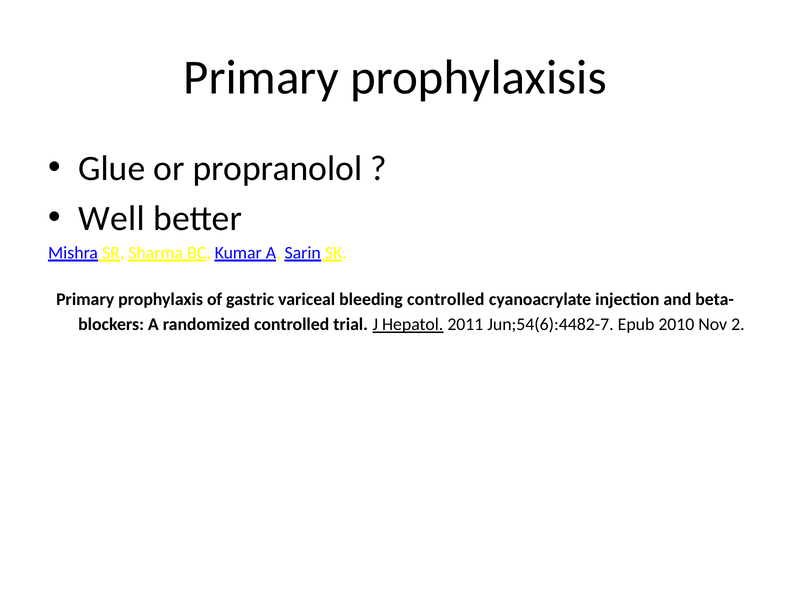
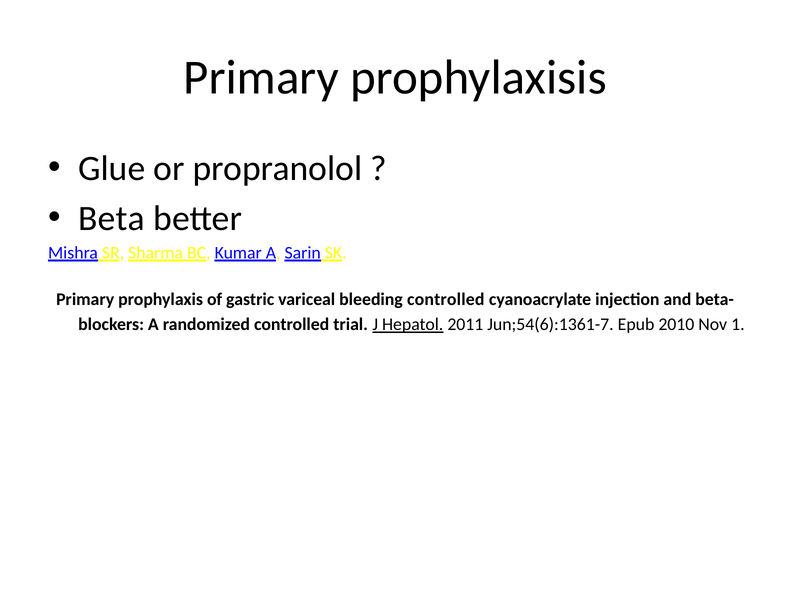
Well: Well -> Beta (112, 218)
Jun;54(6):4482-7: Jun;54(6):4482-7 -> Jun;54(6):1361-7 (551, 324)
2: 2 -> 1 (738, 324)
